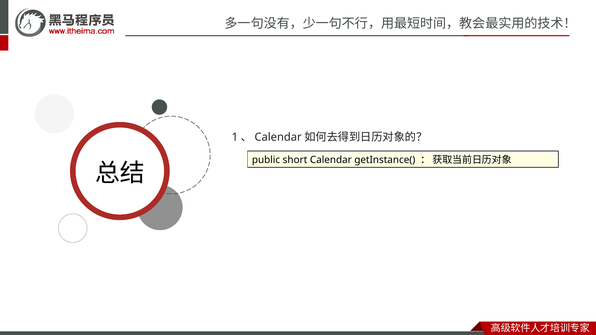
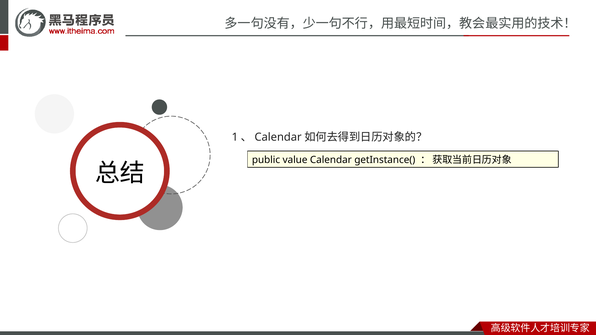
short: short -> value (295, 160)
